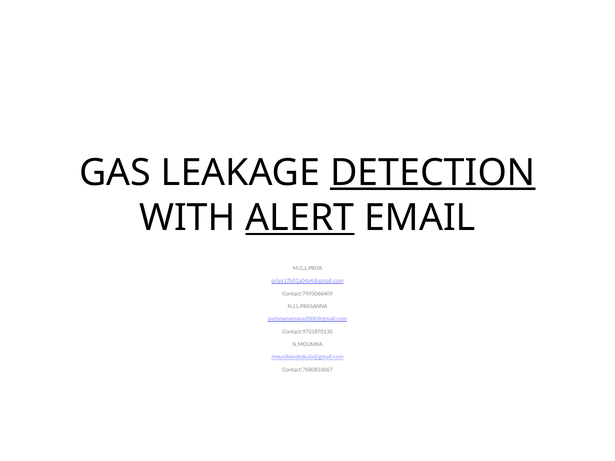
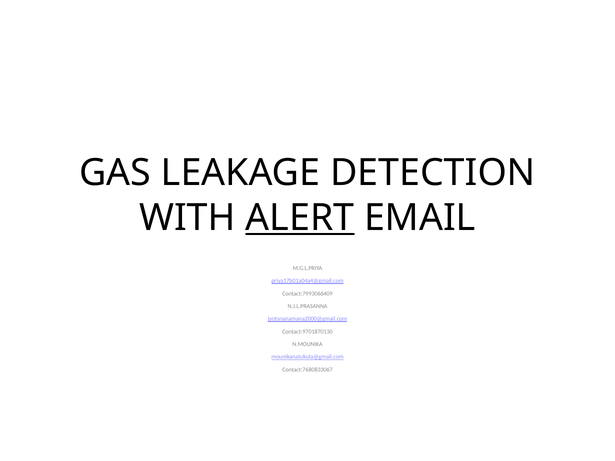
DETECTION underline: present -> none (433, 173)
